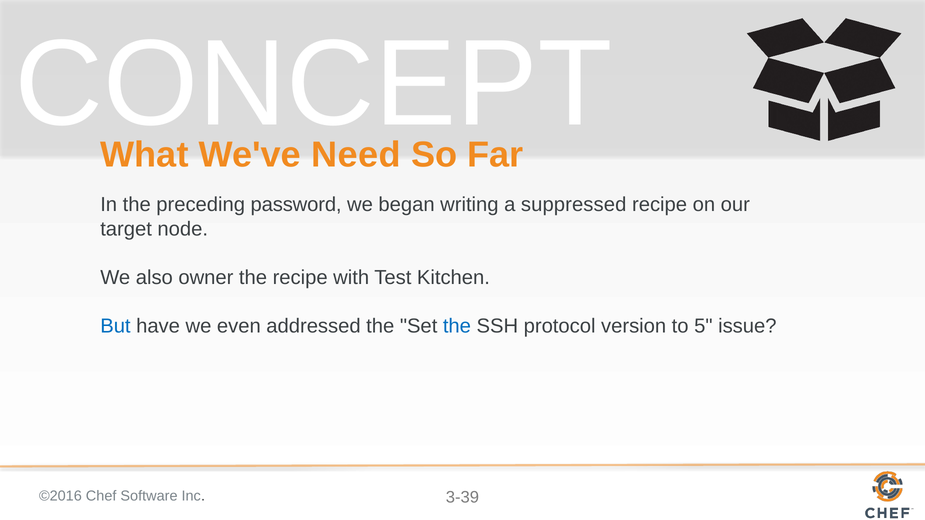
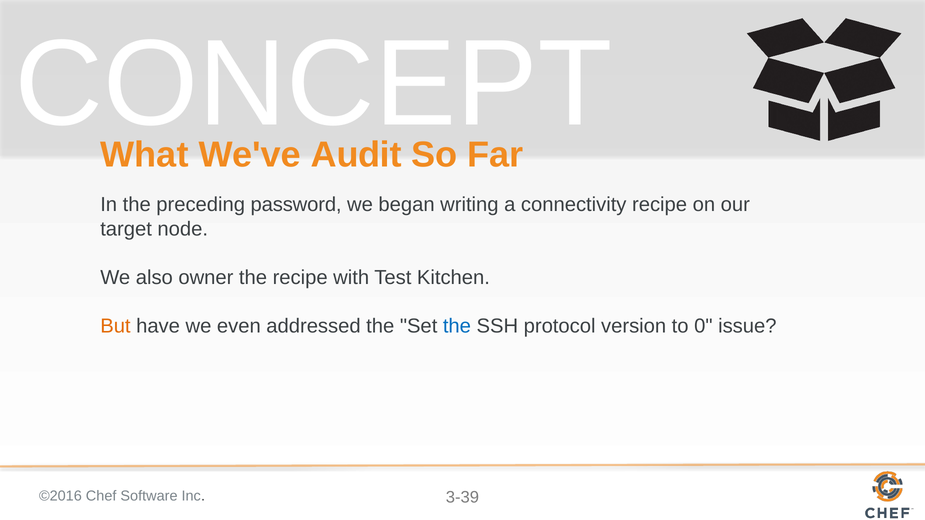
Need: Need -> Audit (356, 155)
suppressed: suppressed -> connectivity (574, 205)
But colour: blue -> orange (115, 326)
5: 5 -> 0 (703, 326)
